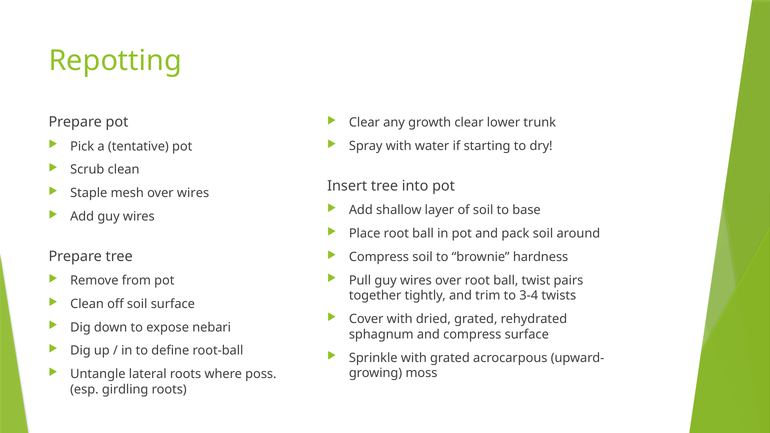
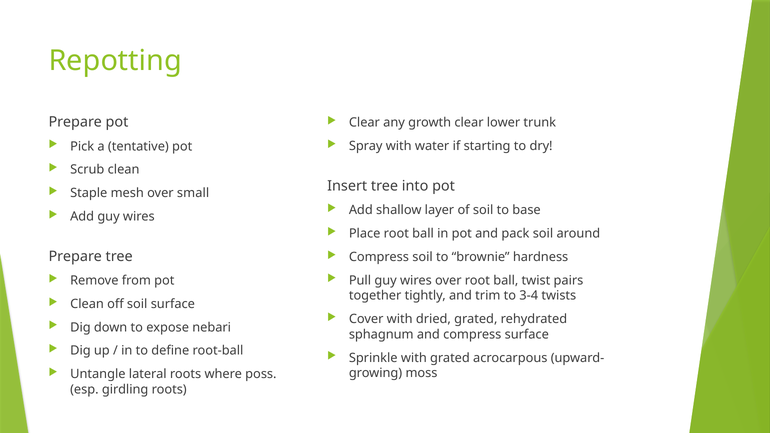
over wires: wires -> small (193, 193)
